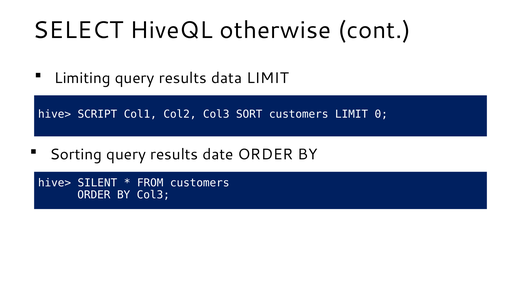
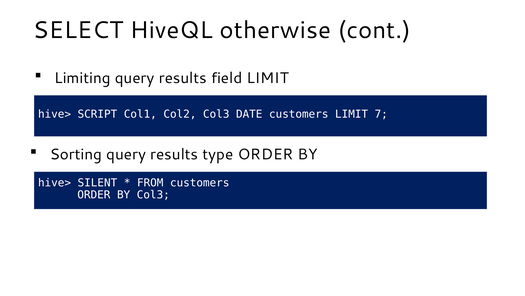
data: data -> field (227, 78)
SORT: SORT -> DATE (249, 114)
0: 0 -> 7 (381, 114)
date: date -> type (218, 154)
